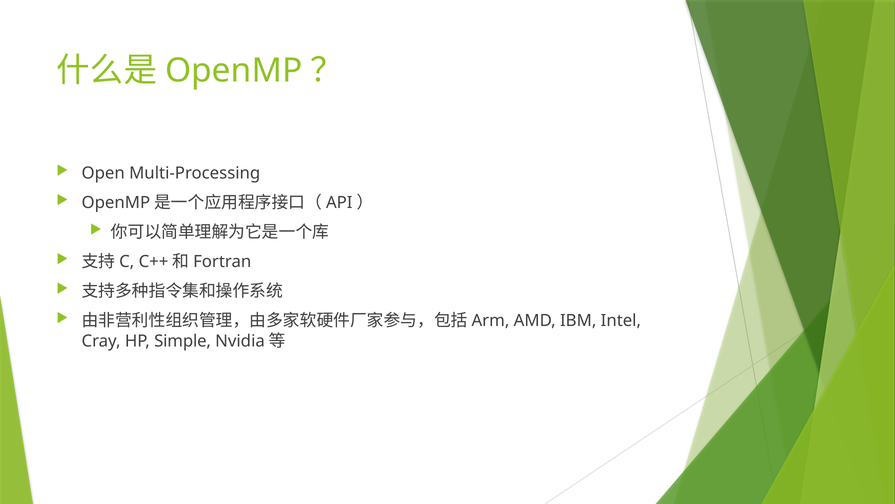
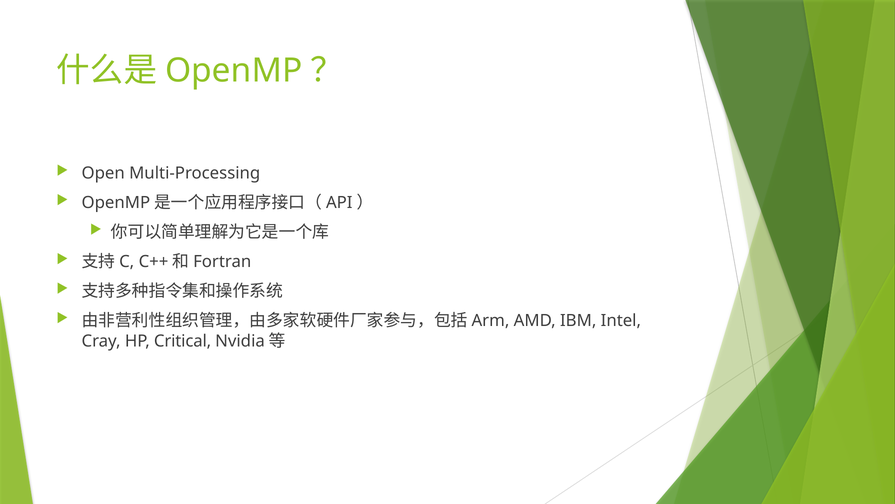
Simple: Simple -> Critical (183, 341)
